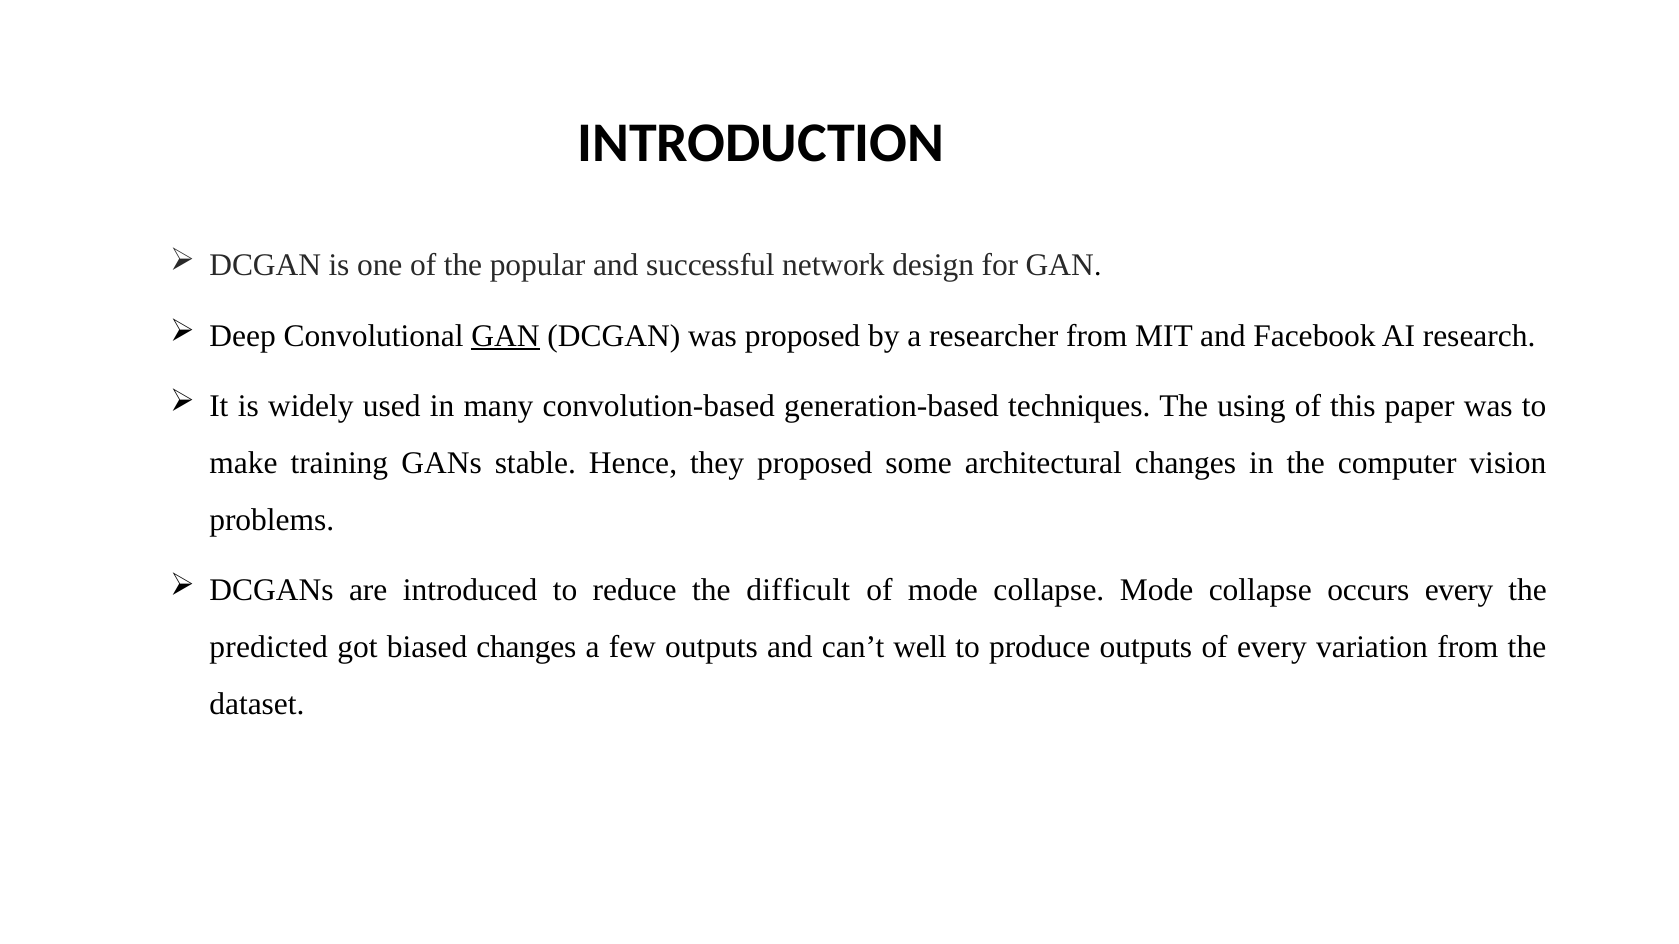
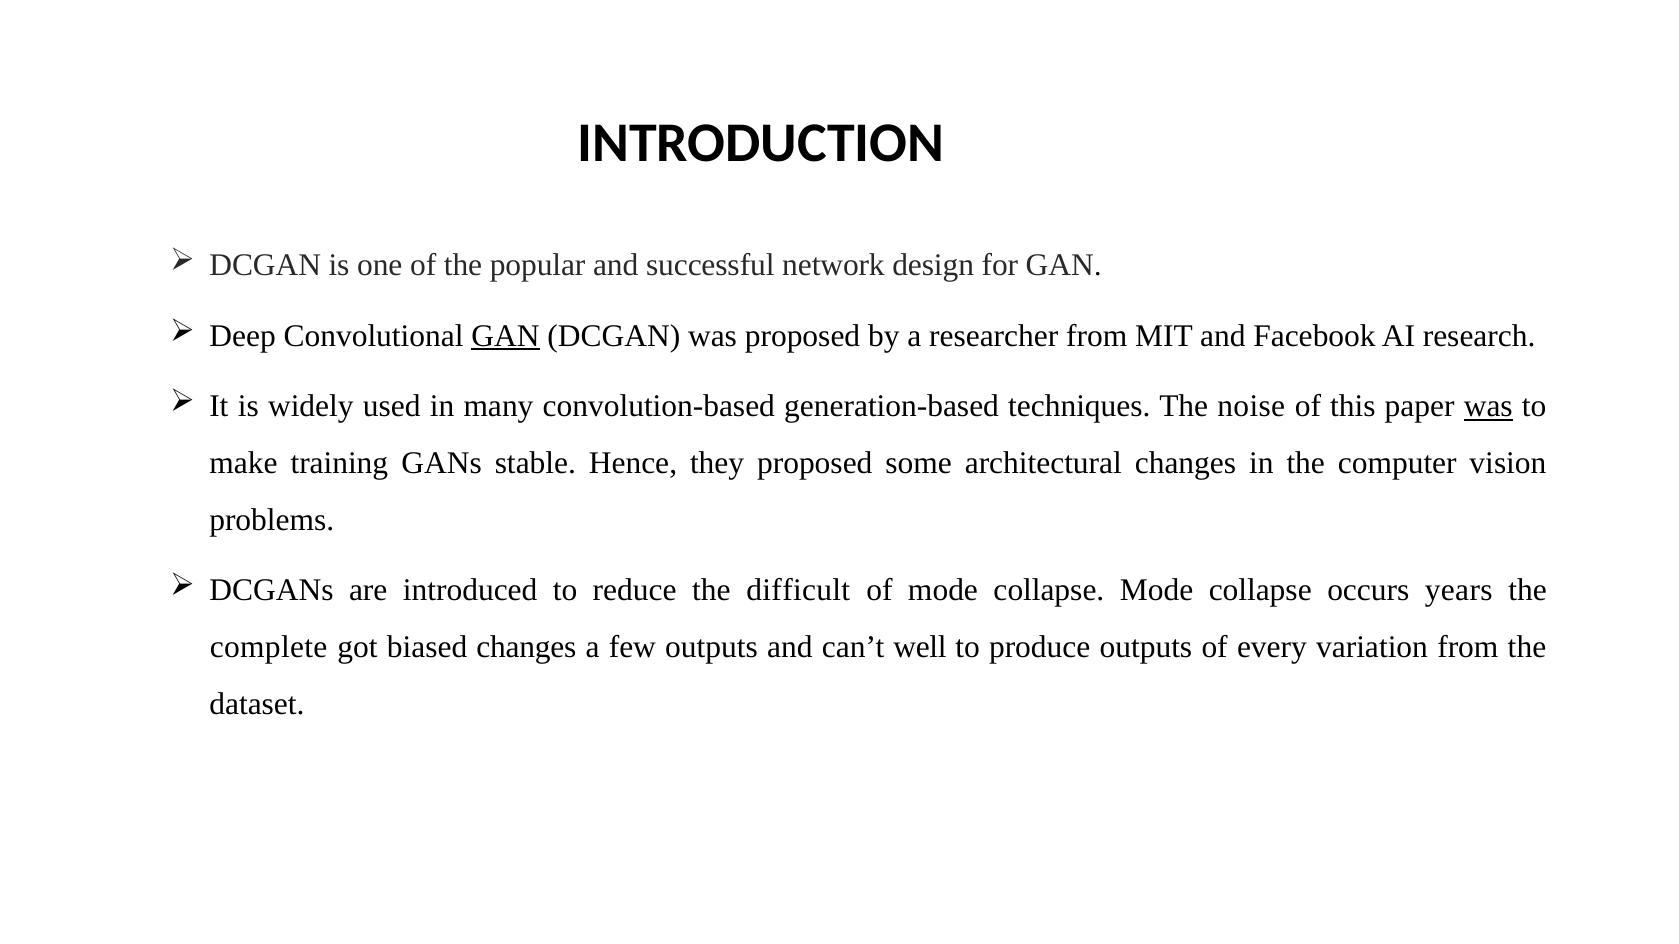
using: using -> noise (1251, 407)
was underline: none -> present (1488, 407)
occurs every: every -> years (1459, 591)
predicted: predicted -> complete (269, 647)
